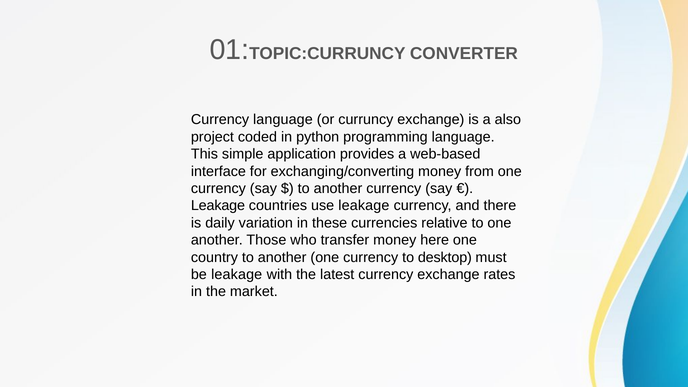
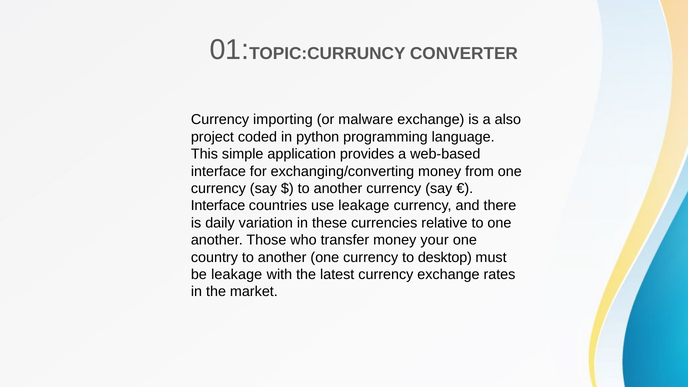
Currency language: language -> importing (283, 120)
curruncy: curruncy -> malware (366, 120)
Leakage: Leakage -> Interface (218, 206)
here: here -> your (435, 240)
